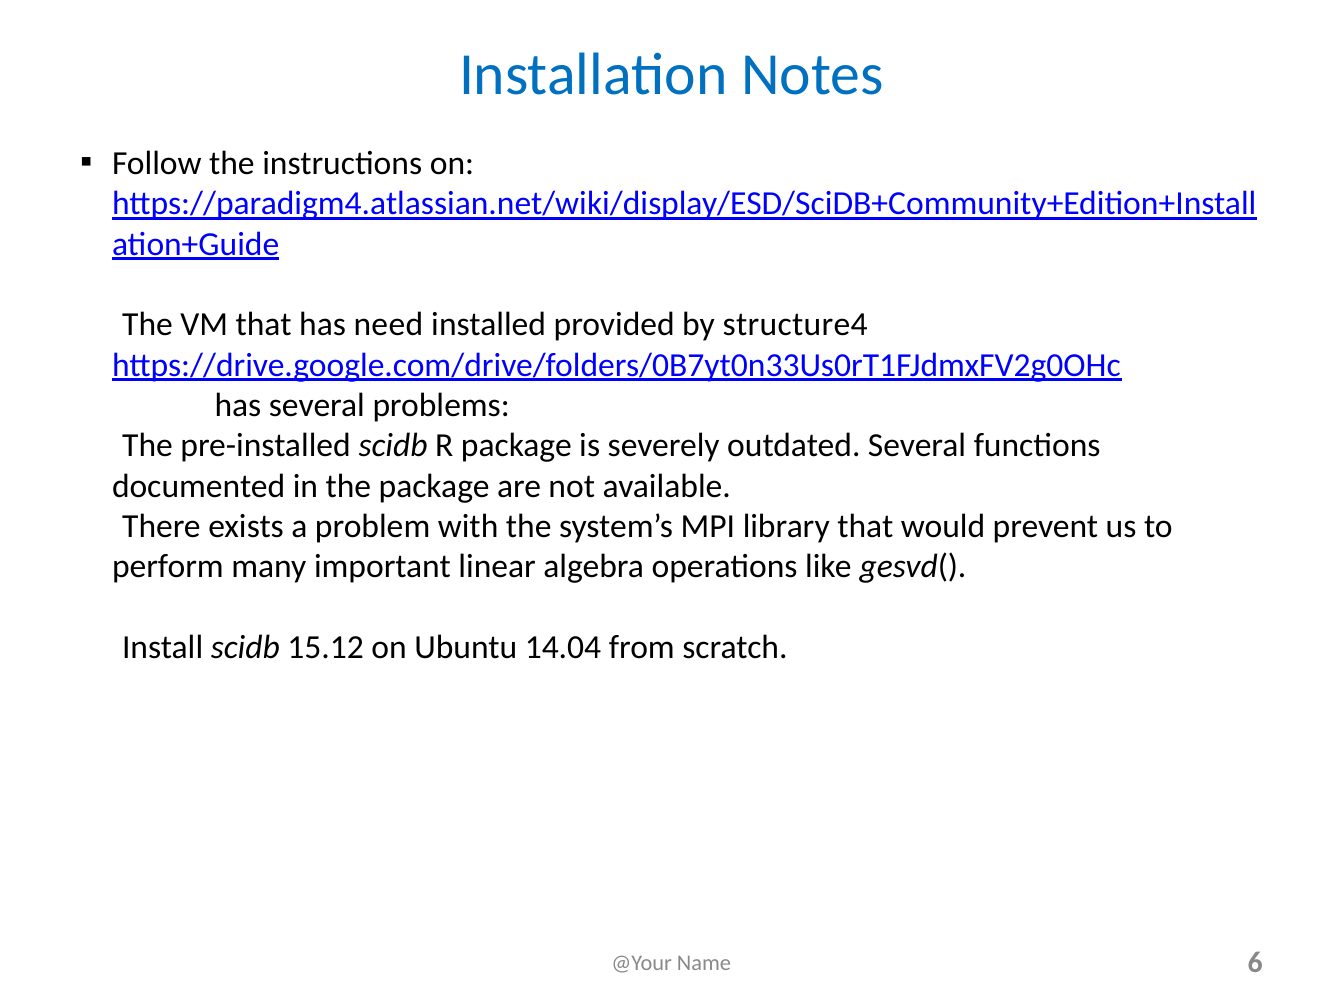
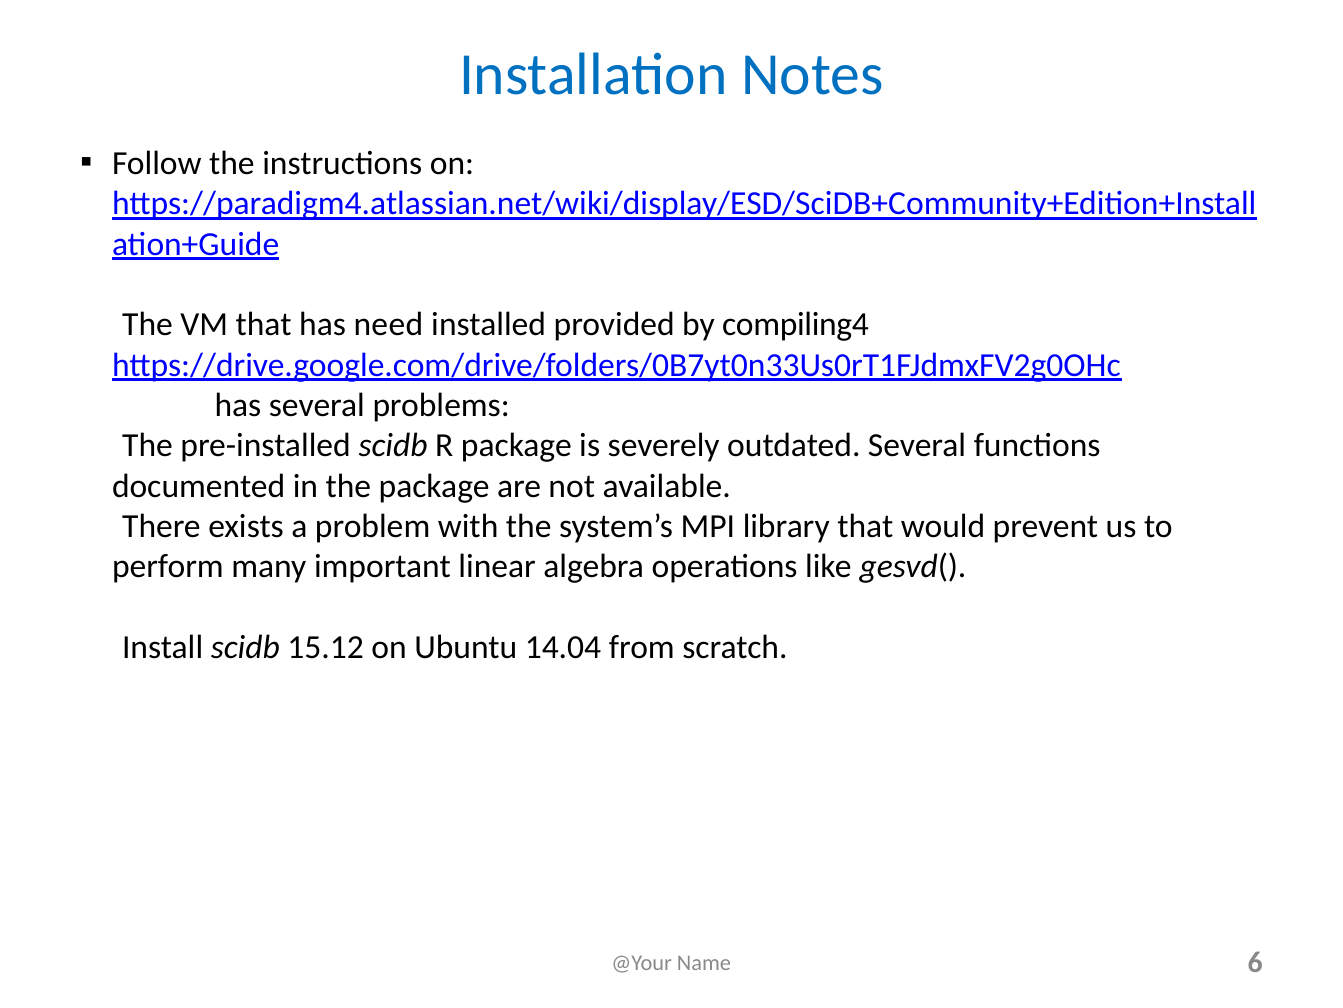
structure4: structure4 -> compiling4 (796, 325)
